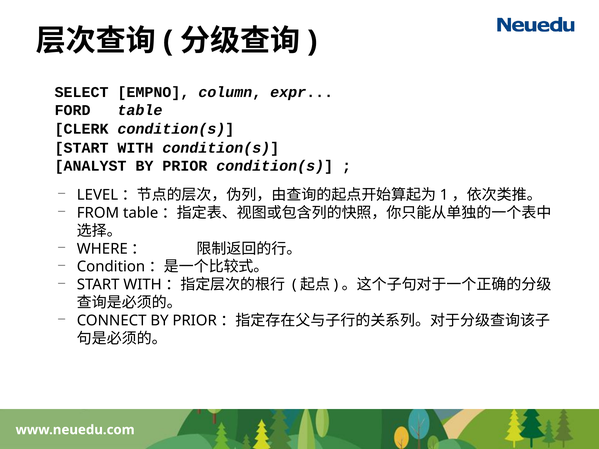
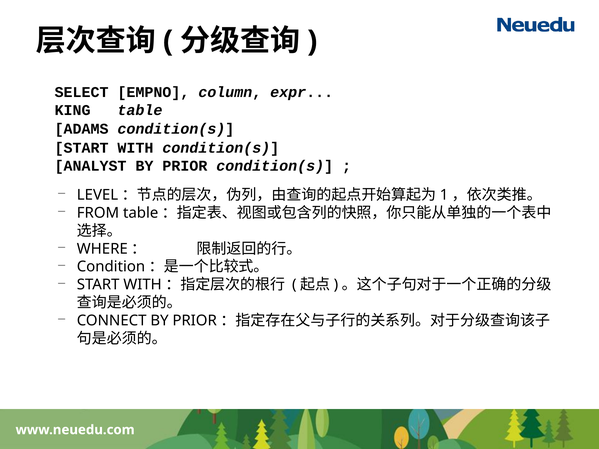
FORD: FORD -> KING (73, 110)
CLERK: CLERK -> ADAMS (82, 129)
